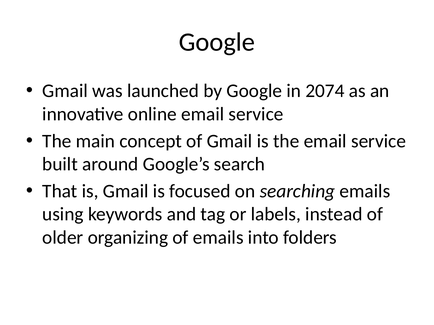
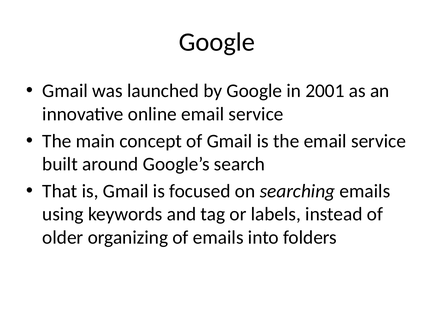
2074: 2074 -> 2001 (325, 91)
